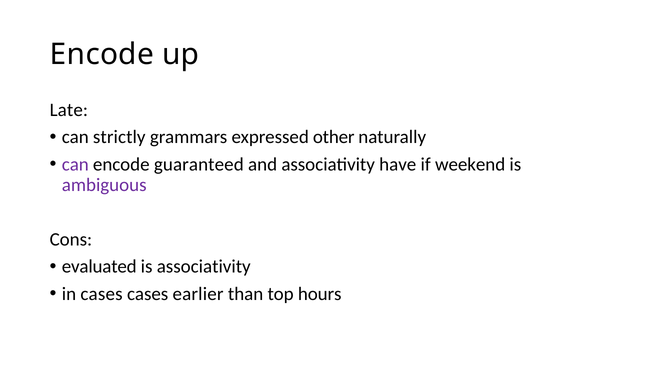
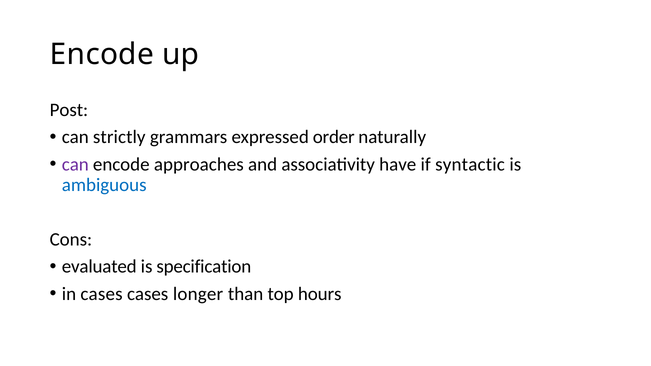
Late: Late -> Post (69, 110)
other: other -> order (334, 137)
guaranteed: guaranteed -> approaches (199, 165)
weekend: weekend -> syntactic (470, 165)
ambiguous colour: purple -> blue (104, 185)
is associativity: associativity -> specification (204, 267)
earlier: earlier -> longer (198, 294)
